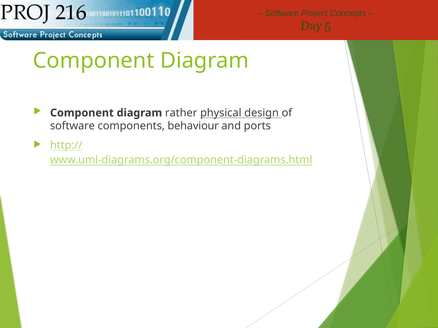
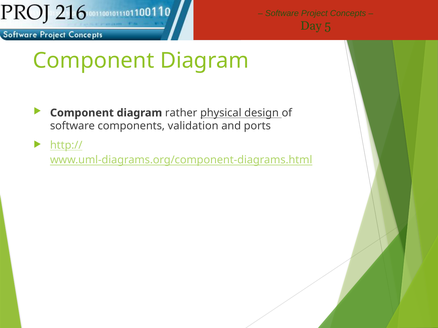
behaviour: behaviour -> validation (193, 126)
